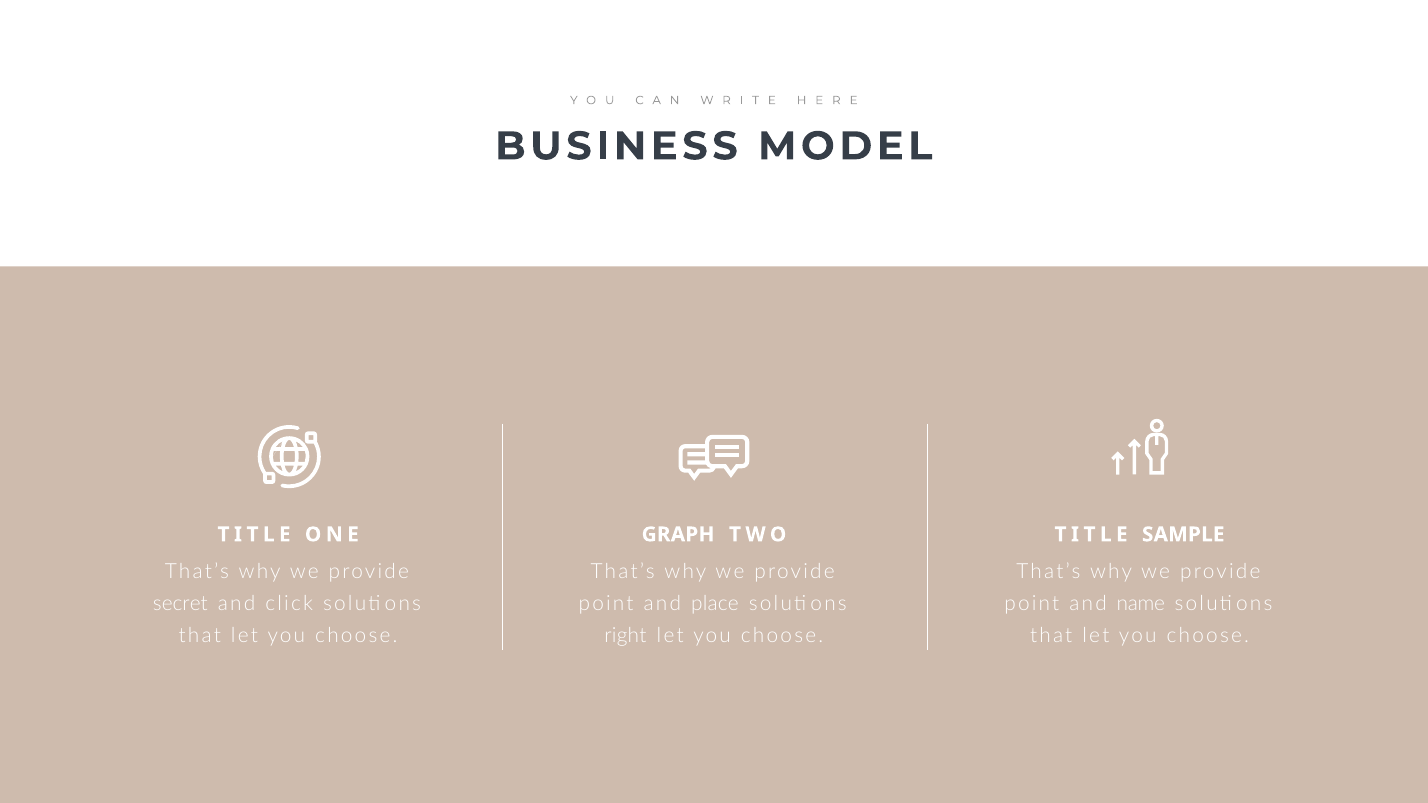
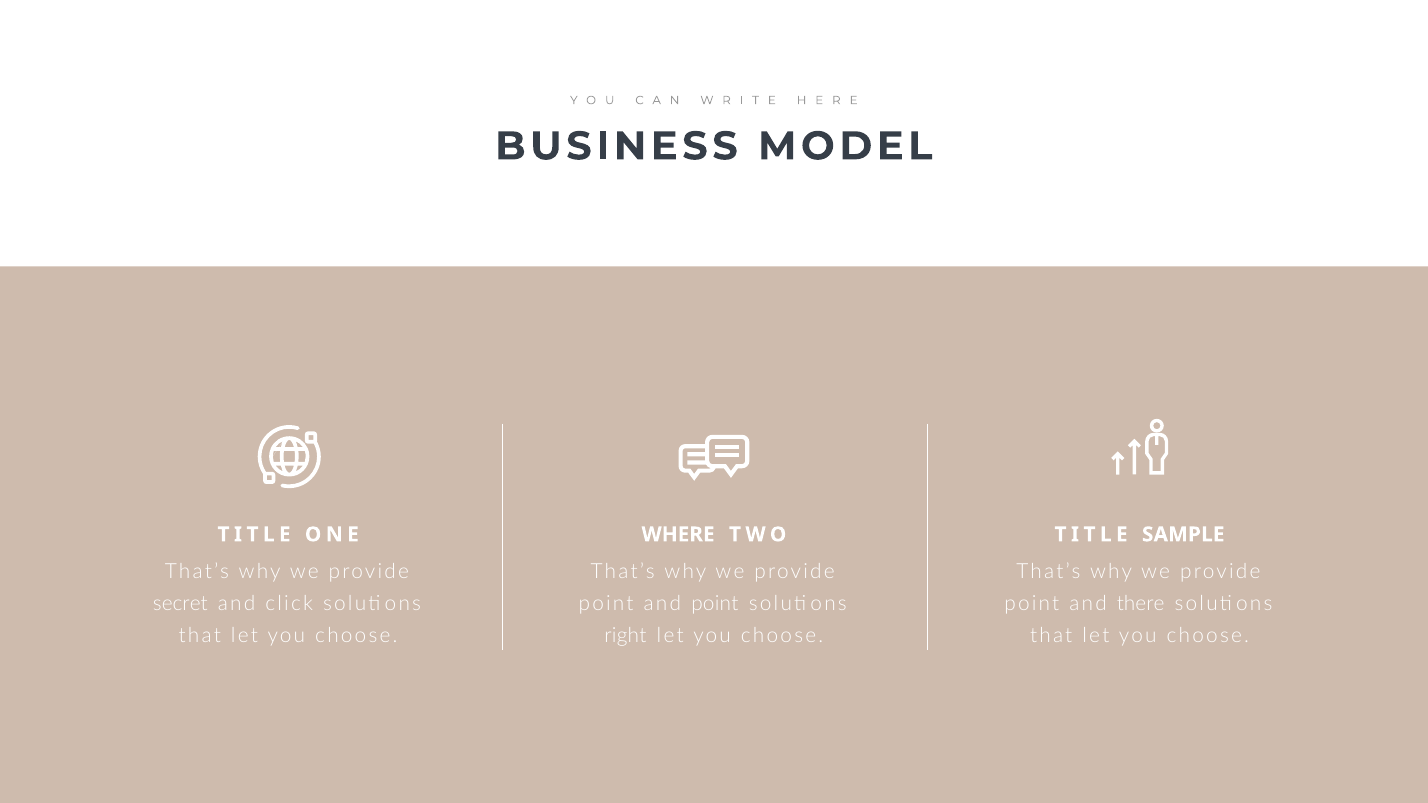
GRAPH: GRAPH -> WHERE (678, 535)
and place: place -> point (715, 604)
name: name -> there (1141, 604)
